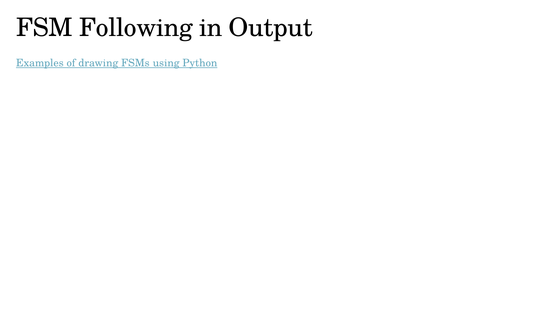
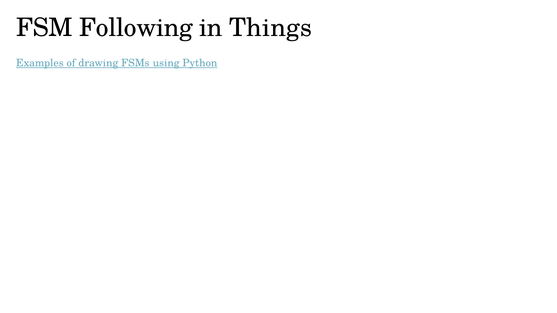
Output: Output -> Things (270, 28)
